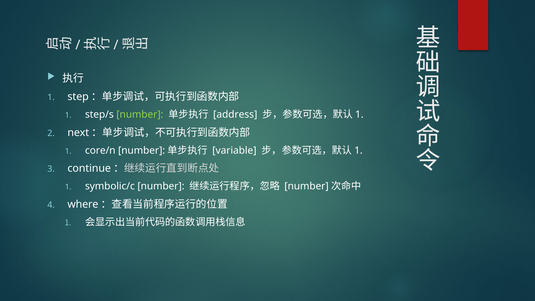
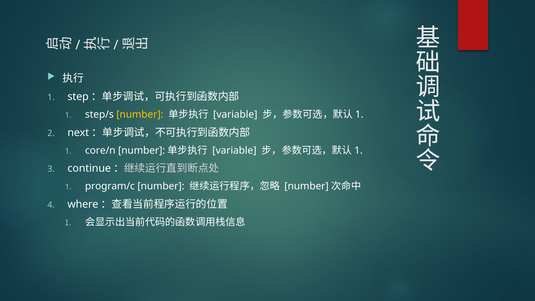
number colour: light green -> yellow (140, 115)
address: address -> variable (235, 115)
symbolic/c: symbolic/c -> program/c (110, 186)
